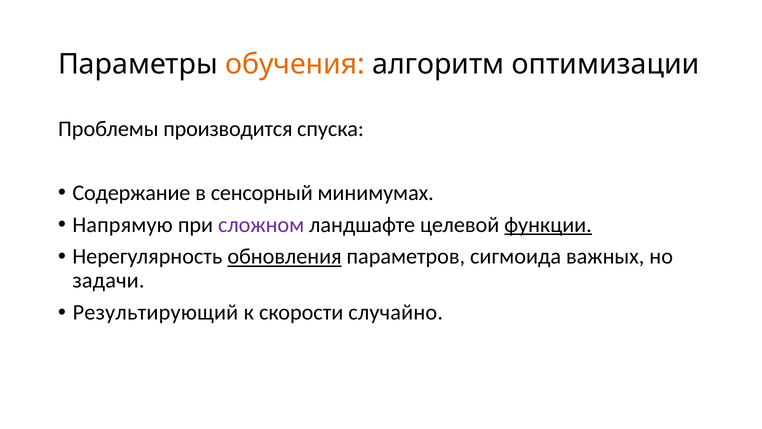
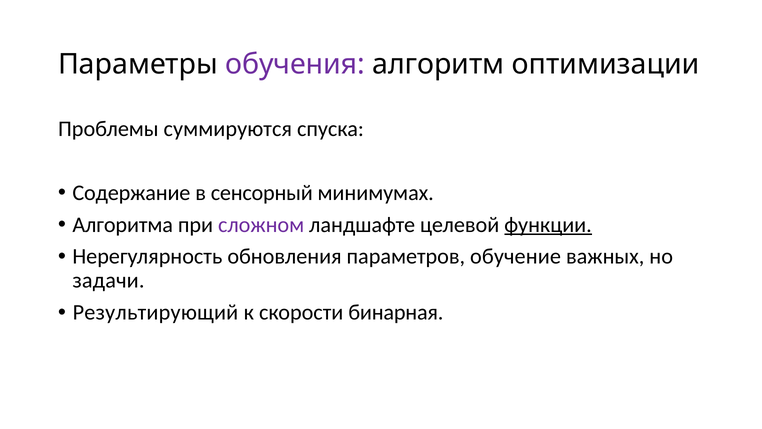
обучения colour: orange -> purple (295, 64)
производится: производится -> суммируются (228, 129)
Напрямую: Напрямую -> Алгоритма (123, 224)
обновления underline: present -> none (285, 256)
сигмоида: сигмоида -> обучение (516, 256)
случайно: случайно -> бинарная (396, 312)
